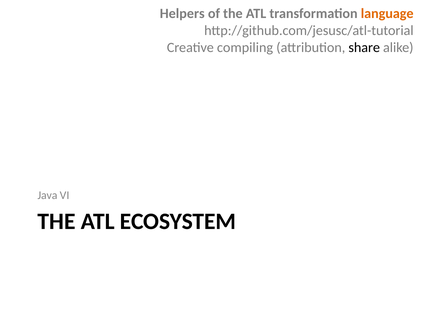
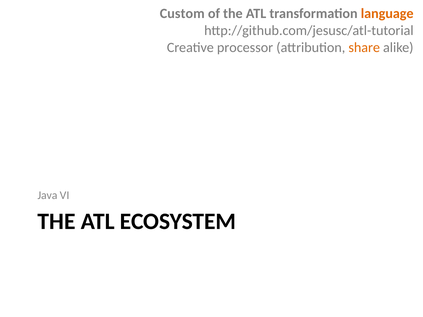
Helpers: Helpers -> Custom (182, 14)
compiling: compiling -> processor (245, 47)
share colour: black -> orange (364, 47)
